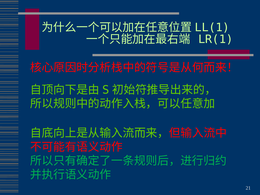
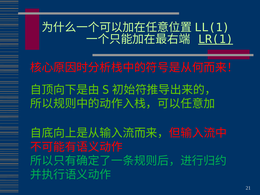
LR(1 underline: none -> present (216, 39)
